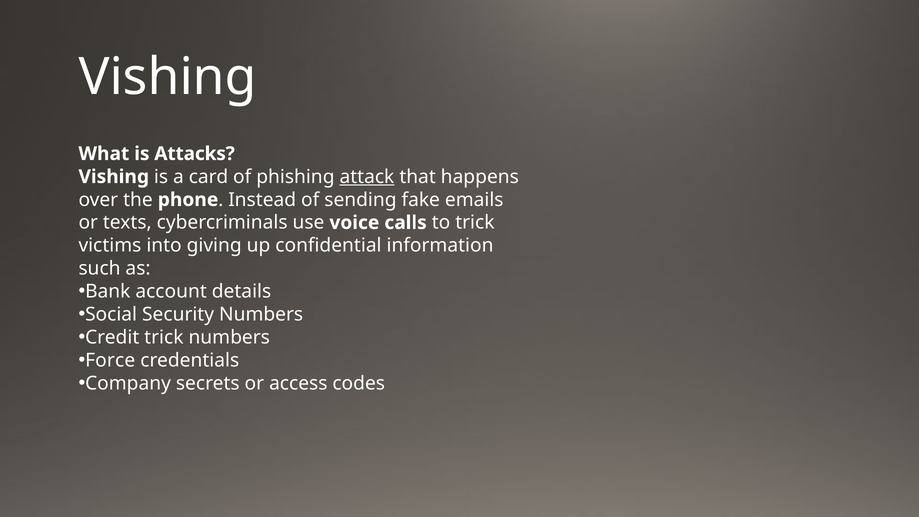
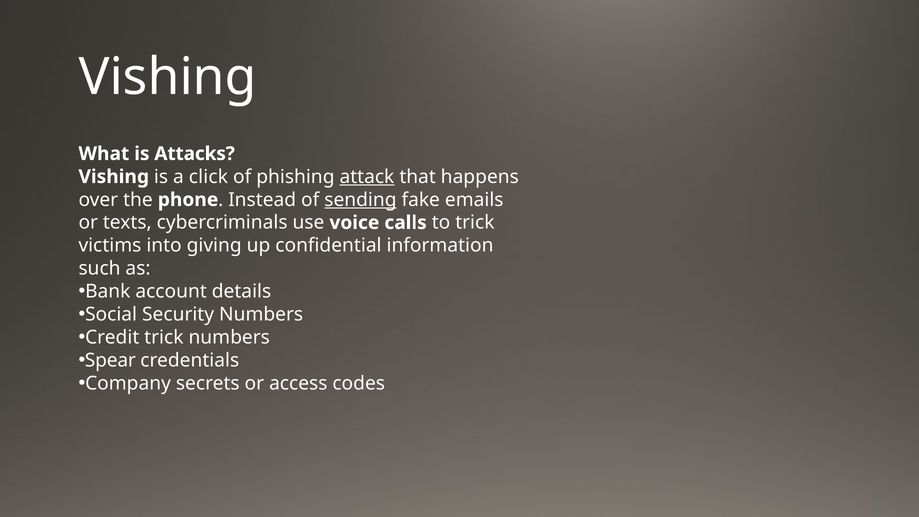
card: card -> click (208, 177)
sending underline: none -> present (360, 200)
Force: Force -> Spear (110, 361)
